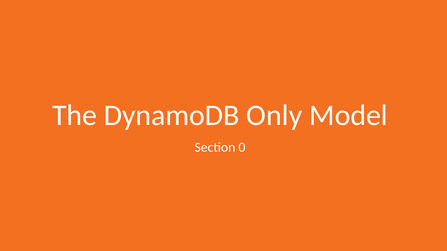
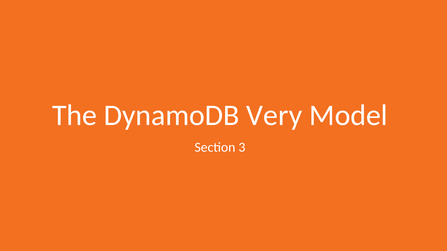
Only: Only -> Very (274, 116)
0: 0 -> 3 (242, 147)
